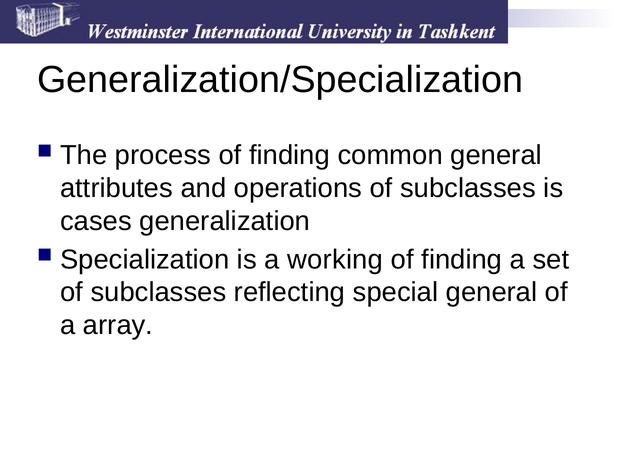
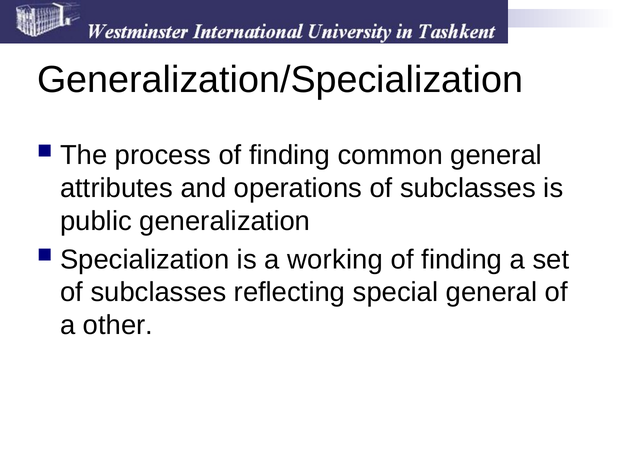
cases: cases -> public (96, 221)
array: array -> other (118, 325)
